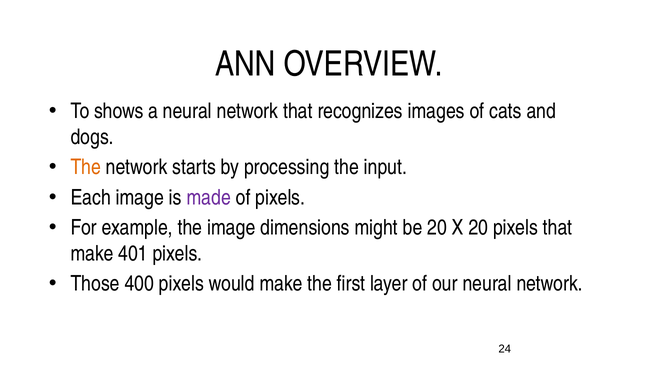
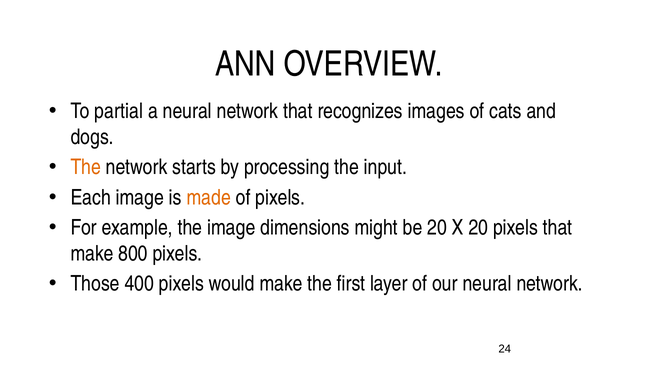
shows: shows -> partial (119, 111)
made colour: purple -> orange (209, 198)
401: 401 -> 800 (133, 254)
